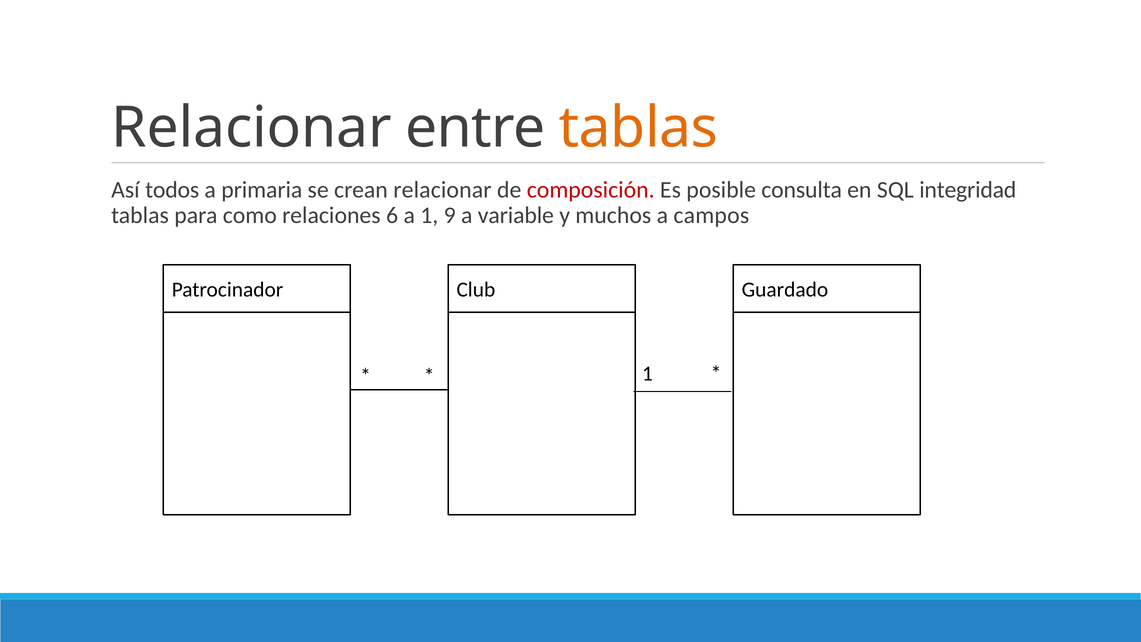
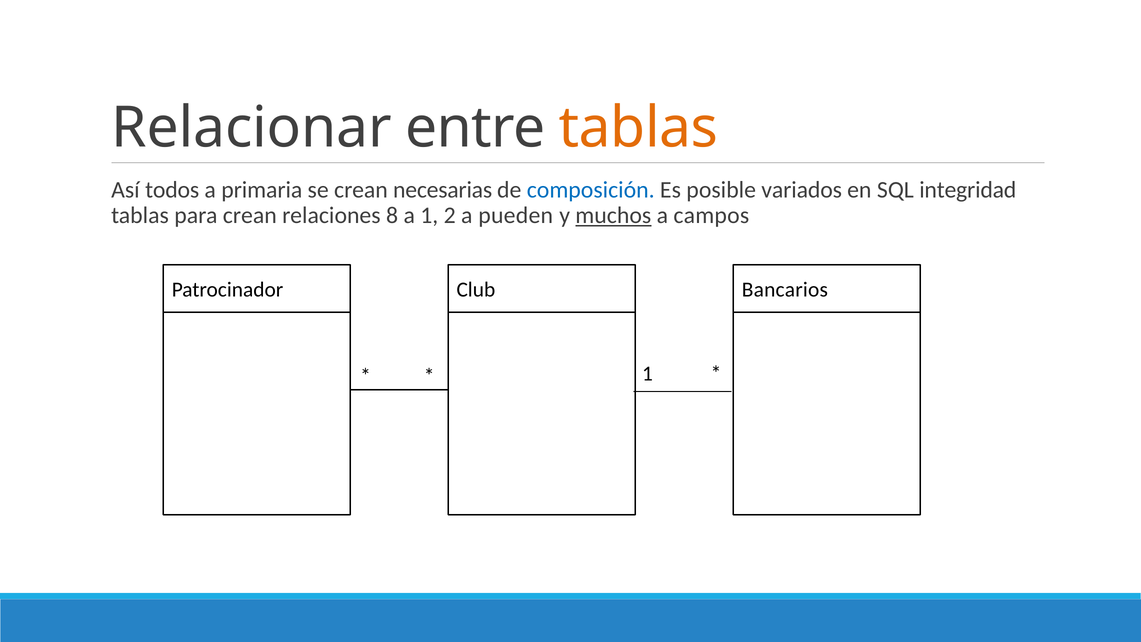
crean relacionar: relacionar -> necesarias (443, 190)
composición colour: red -> blue (591, 190)
consulta: consulta -> variados (802, 190)
para como: como -> crean (250, 215)
6: 6 -> 8 (392, 215)
9: 9 -> 2 (450, 215)
variable: variable -> pueden (516, 215)
muchos underline: none -> present (613, 215)
Guardado: Guardado -> Bancarios (785, 290)
